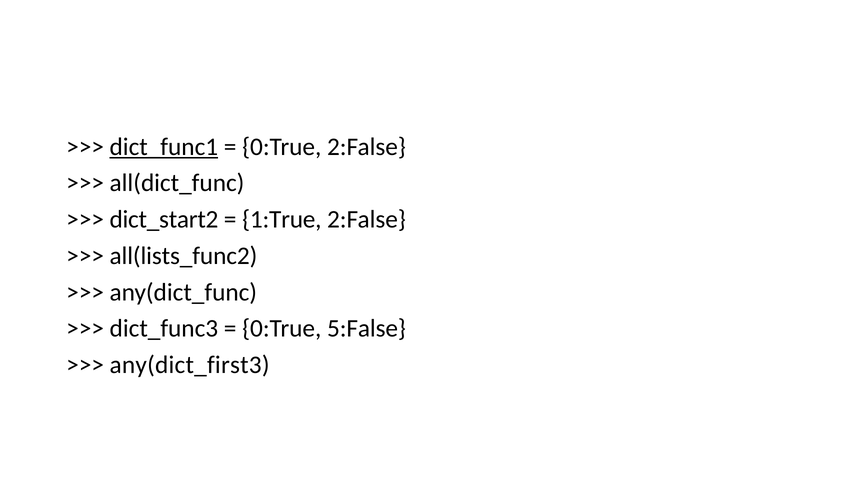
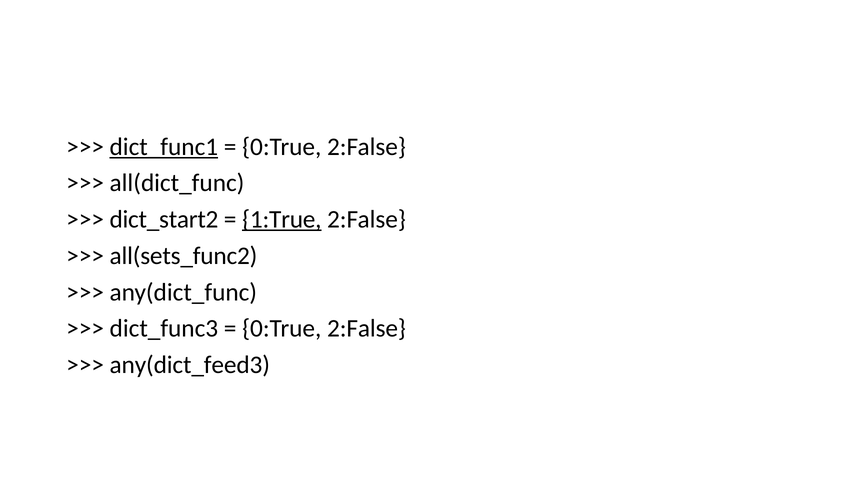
1:True underline: none -> present (282, 220)
all(lists_func2: all(lists_func2 -> all(sets_func2 (183, 256)
5:False: 5:False -> 2:False (366, 329)
any(dict_first3: any(dict_first3 -> any(dict_feed3 (190, 365)
